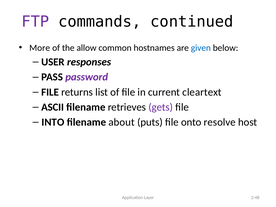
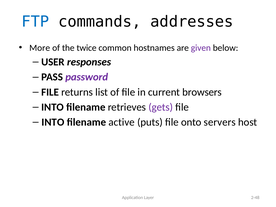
FTP colour: purple -> blue (35, 22)
continued: continued -> addresses (192, 22)
allow: allow -> twice (87, 48)
given colour: blue -> purple (201, 48)
cleartext: cleartext -> browsers (202, 92)
ASCII: ASCII -> INTO (53, 107)
about: about -> active (122, 122)
resolve: resolve -> servers (220, 122)
